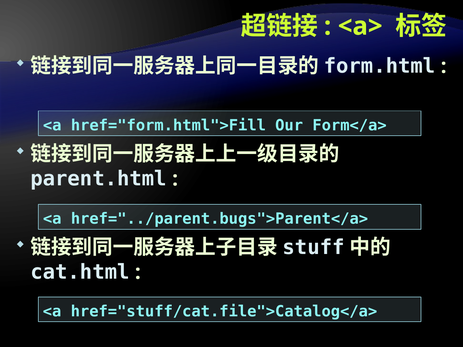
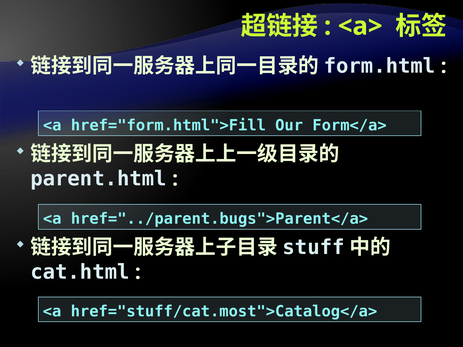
href="stuff/cat.file">Catalog</a>: href="stuff/cat.file">Catalog</a> -> href="stuff/cat.most">Catalog</a> (224, 312)
